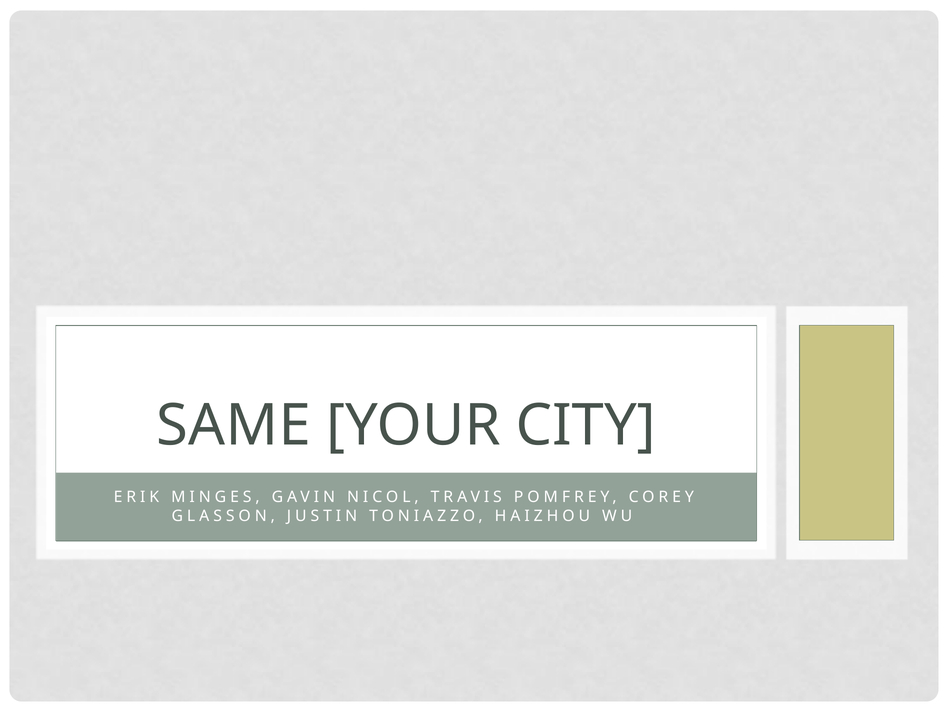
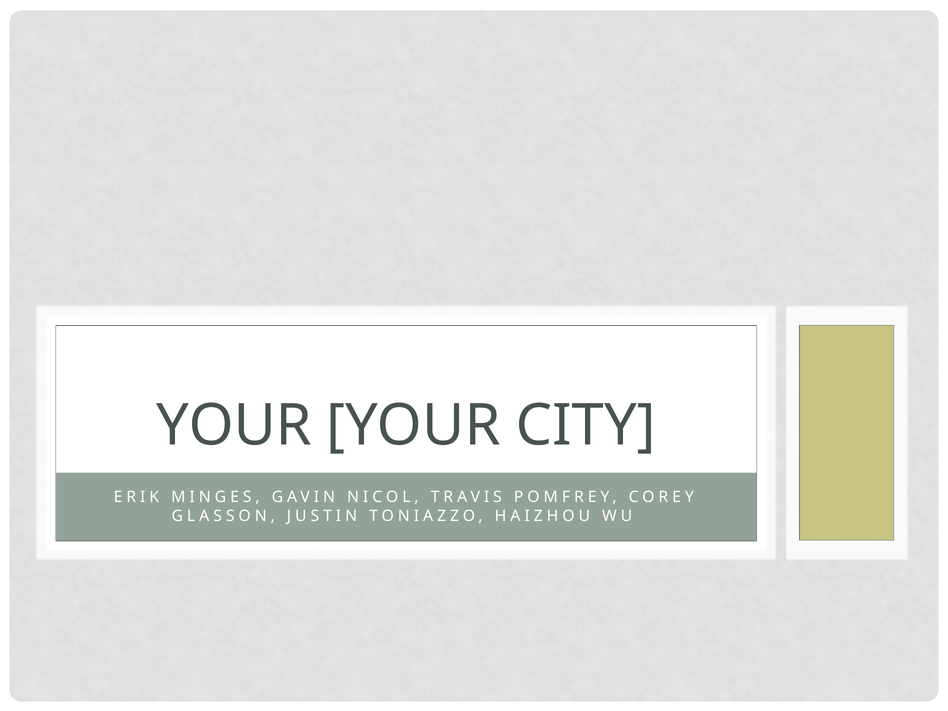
SAME: SAME -> YOUR (234, 426)
